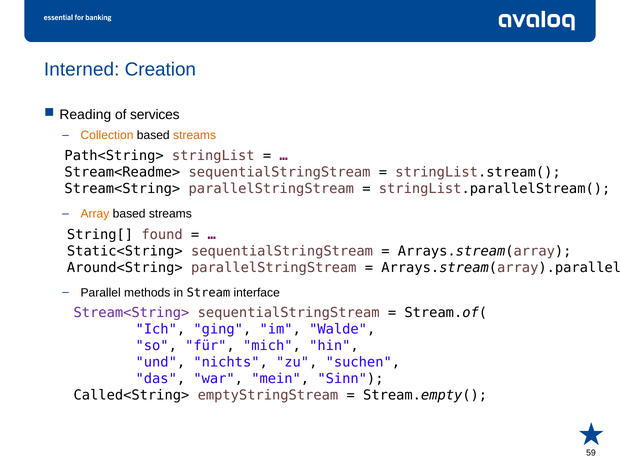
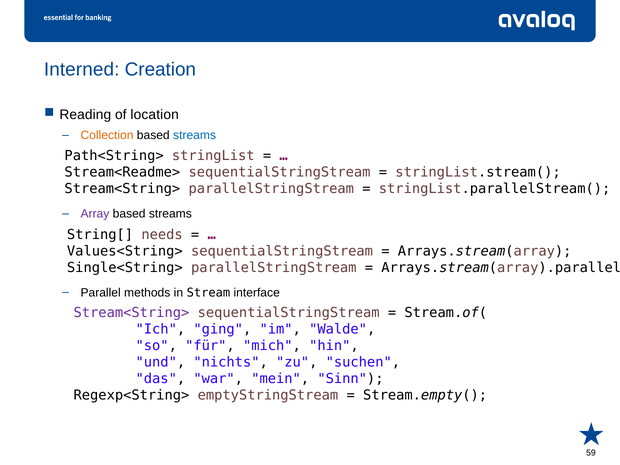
services: services -> location (155, 115)
streams colour: orange -> blue (195, 135)
Array colour: orange -> purple (95, 214)
found: found -> needs (162, 235)
Static<String>: Static<String> -> Values<String> (125, 251)
Around<String>: Around<String> -> Single<String> (125, 268)
Called<String>: Called<String> -> Regexp<String> (131, 395)
